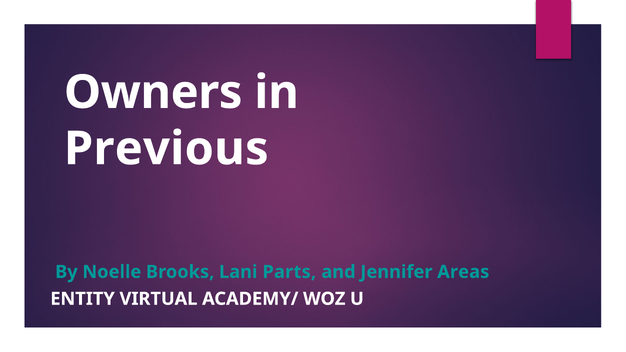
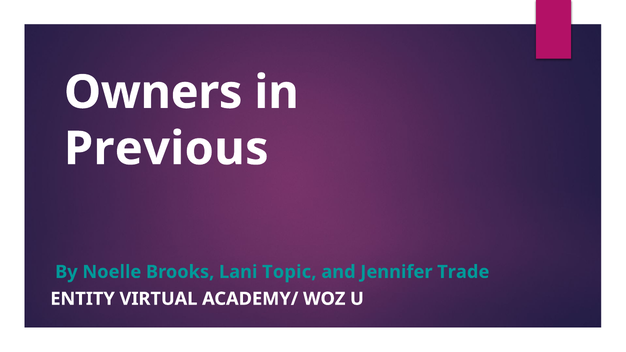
Parts: Parts -> Topic (289, 272)
Areas: Areas -> Trade (463, 272)
